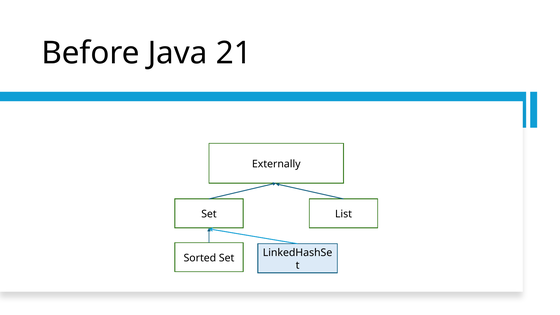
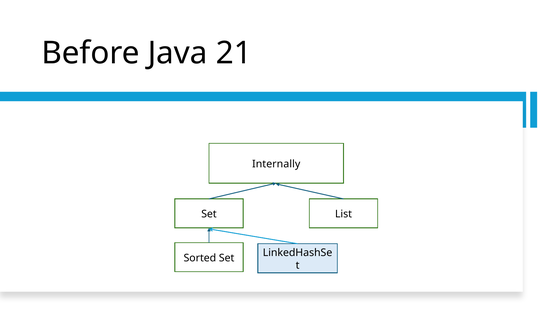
Externally: Externally -> Internally (276, 164)
